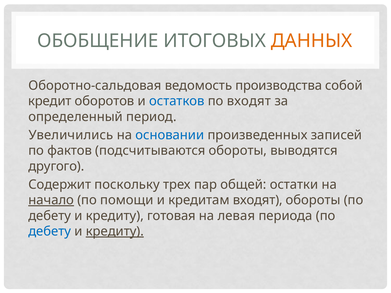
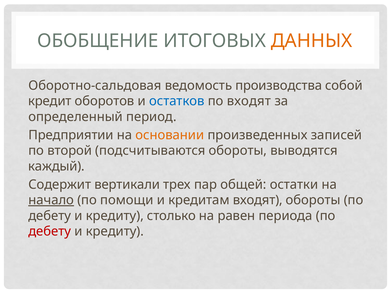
Увеличились: Увеличились -> Предприятии (71, 135)
основании colour: blue -> orange (170, 135)
фактов: фактов -> второй (70, 151)
другого: другого -> каждый (56, 166)
поскольку: поскольку -> вертикали (127, 185)
готовая: готовая -> столько (171, 216)
левая: левая -> равен (236, 216)
дебету colour: blue -> red (50, 232)
кредиту underline: present -> none (115, 232)
